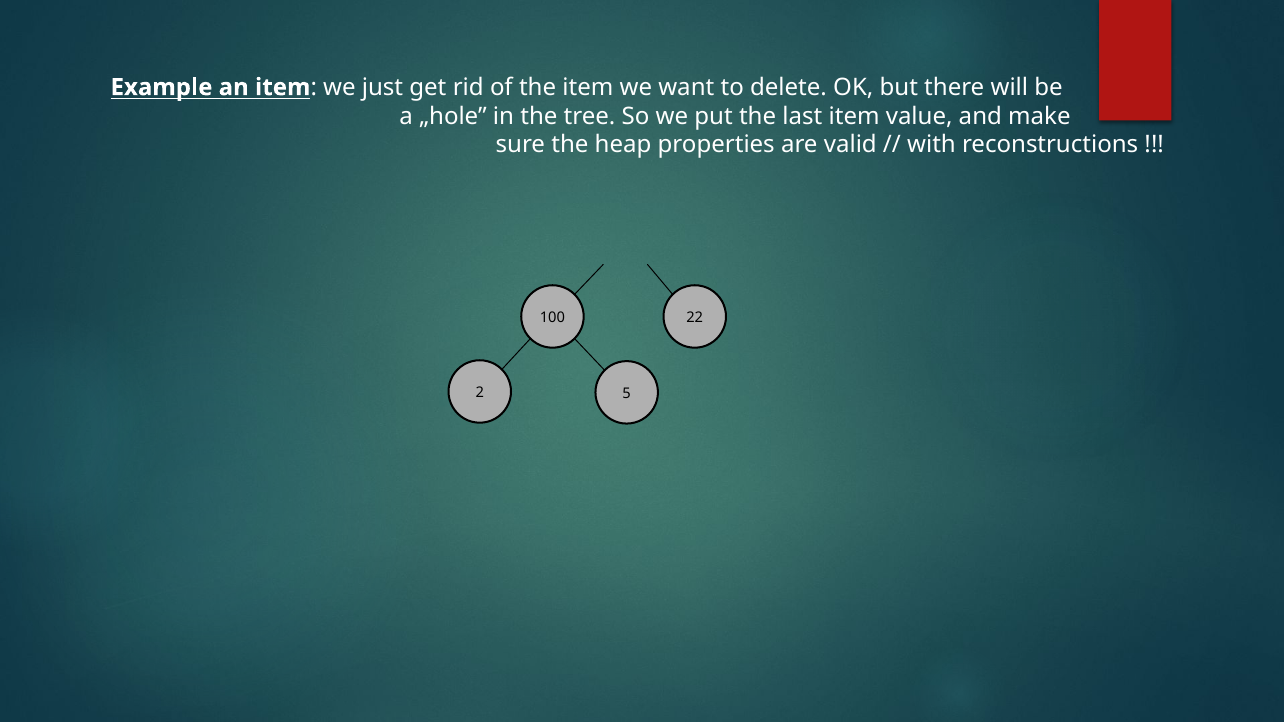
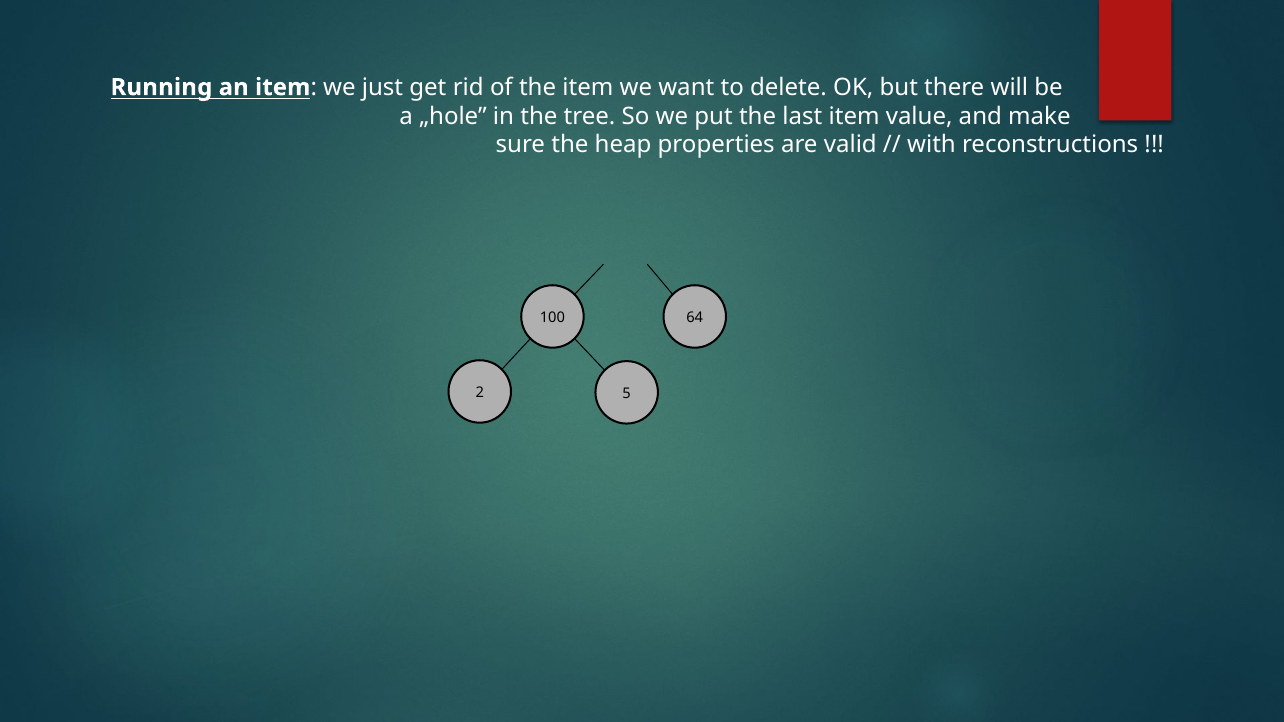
Example: Example -> Running (161, 87)
22: 22 -> 64 (695, 318)
